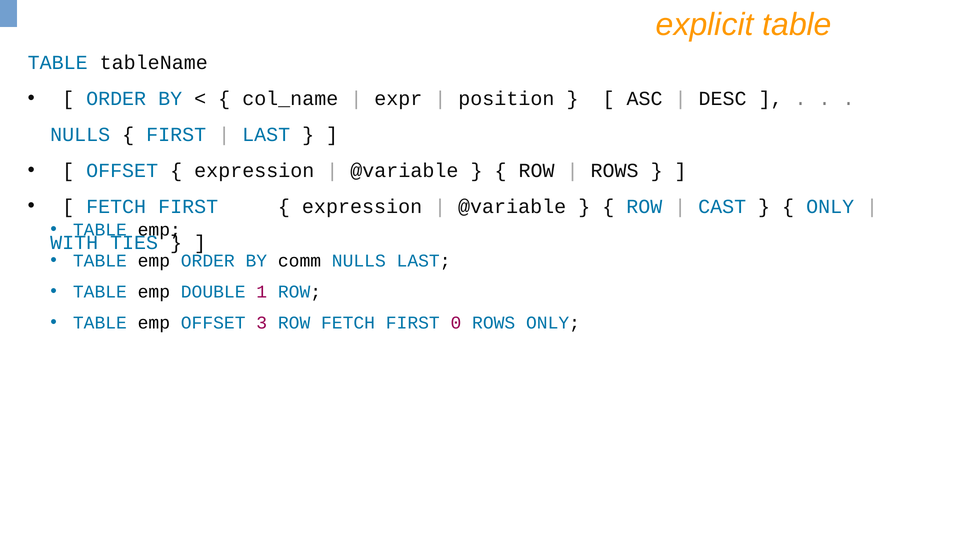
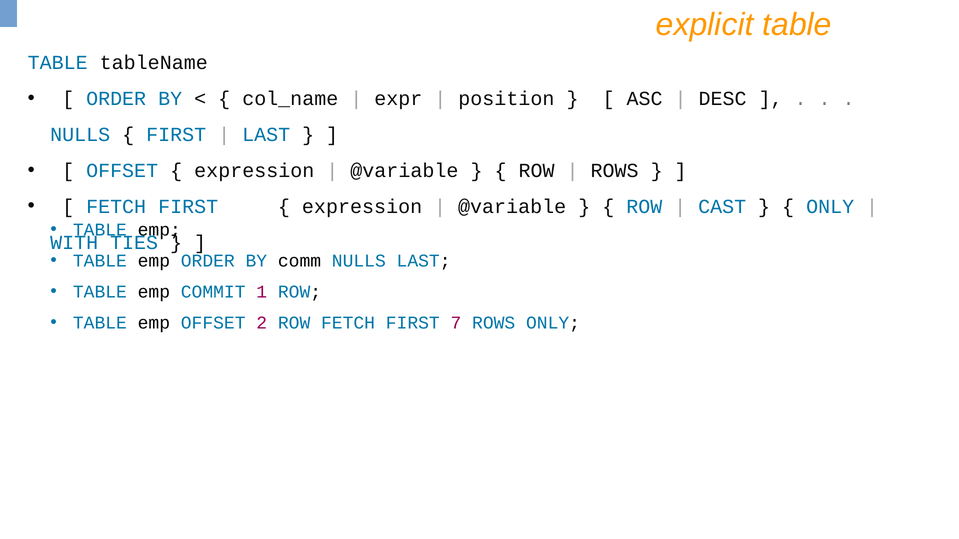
DOUBLE: DOUBLE -> COMMIT (213, 292)
3: 3 -> 2 (262, 323)
0: 0 -> 7 (456, 323)
